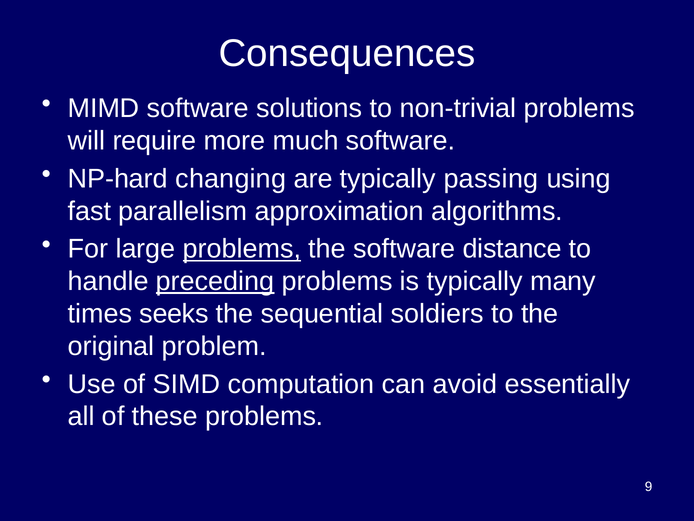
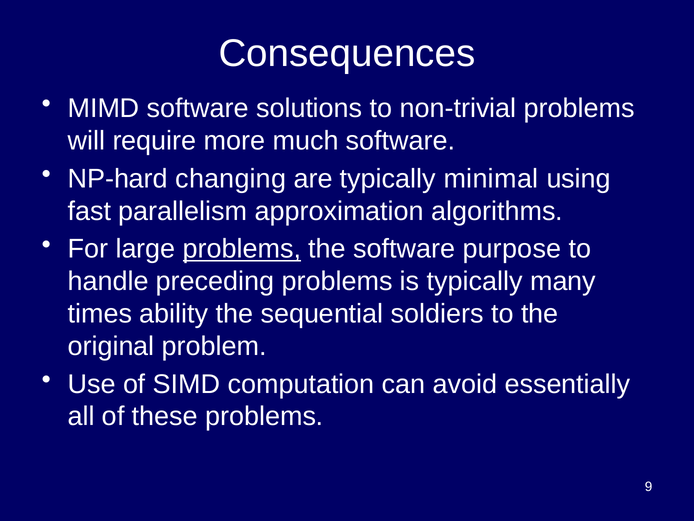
passing: passing -> minimal (491, 179)
distance: distance -> purpose (512, 249)
preceding underline: present -> none (215, 281)
seeks: seeks -> ability (174, 314)
